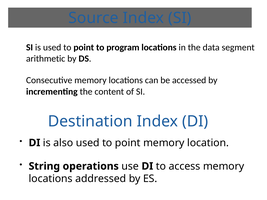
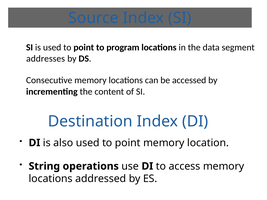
arithmetic: arithmetic -> addresses (46, 59)
